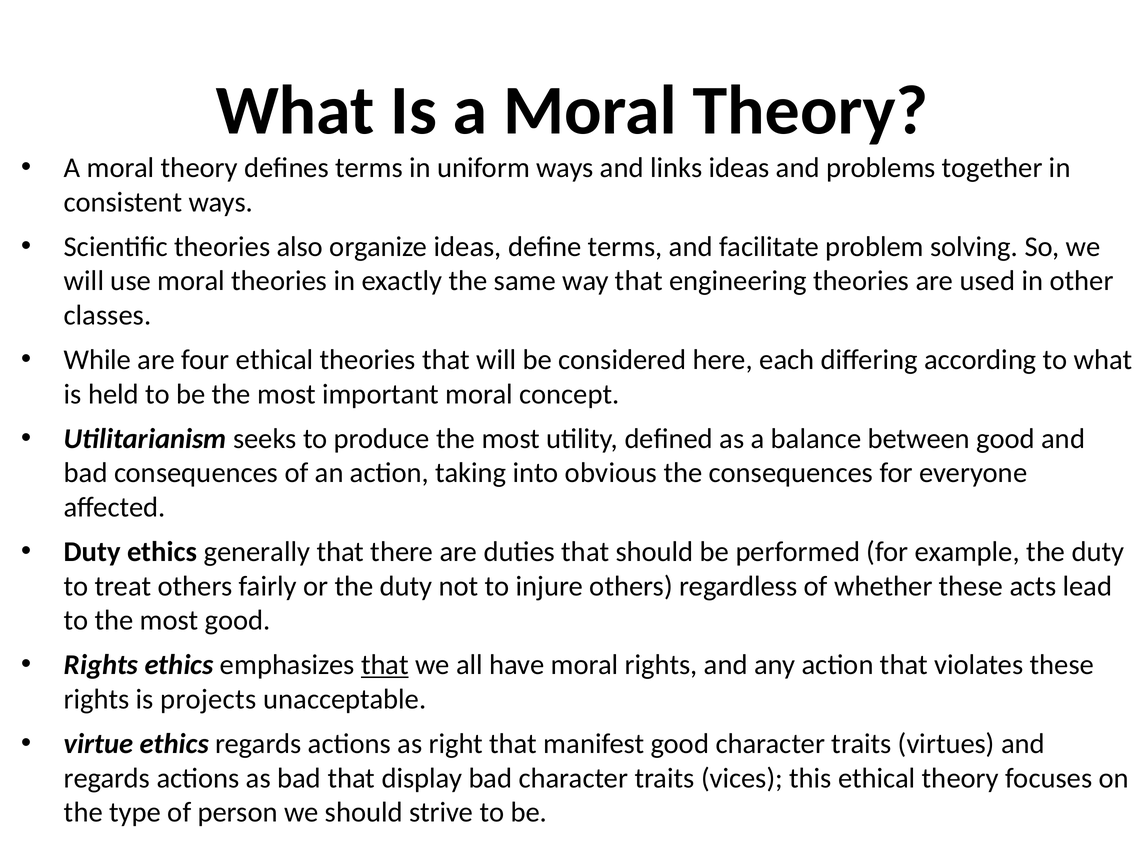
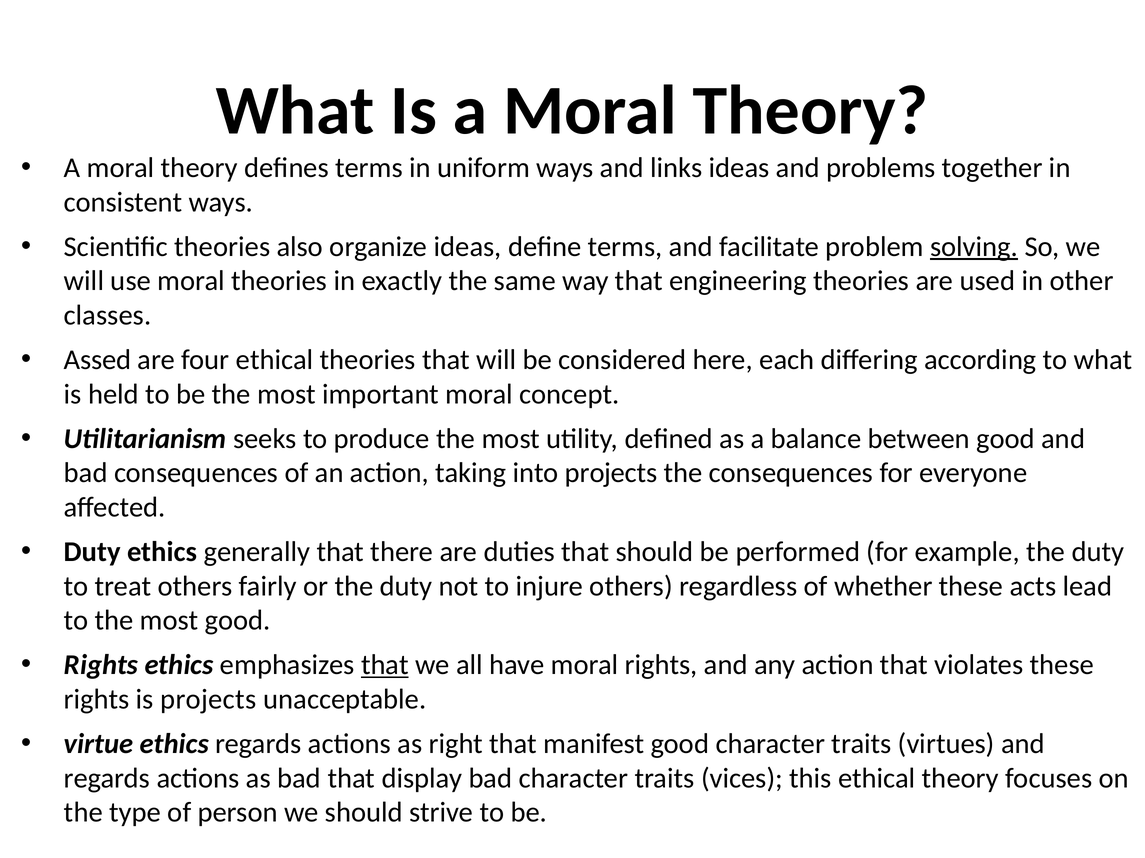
solving underline: none -> present (974, 247)
While: While -> Assed (98, 360)
into obvious: obvious -> projects (611, 473)
